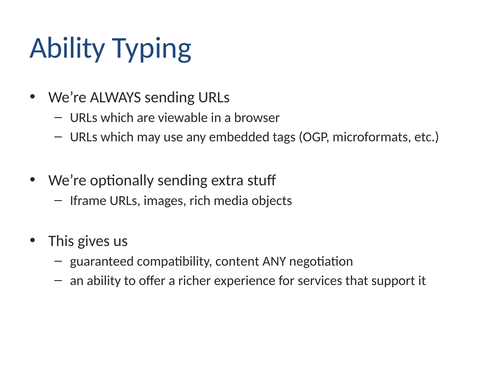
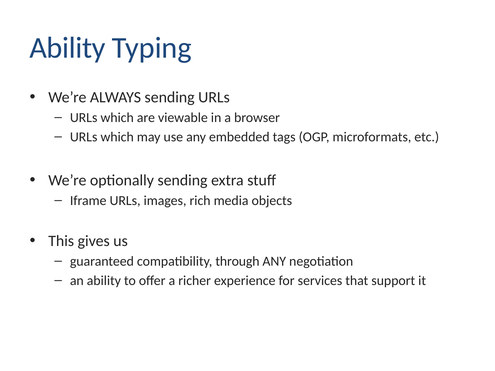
content: content -> through (237, 261)
